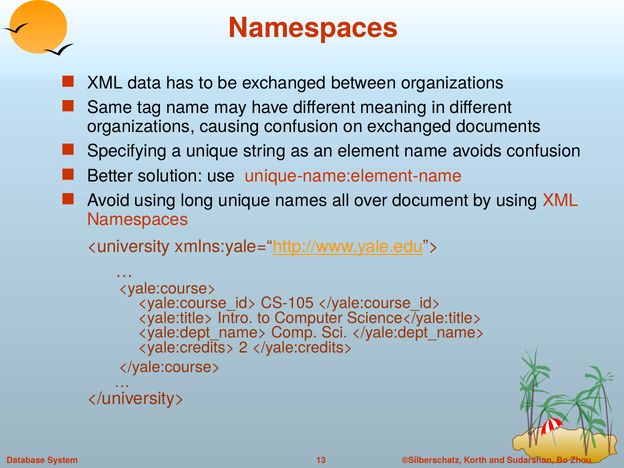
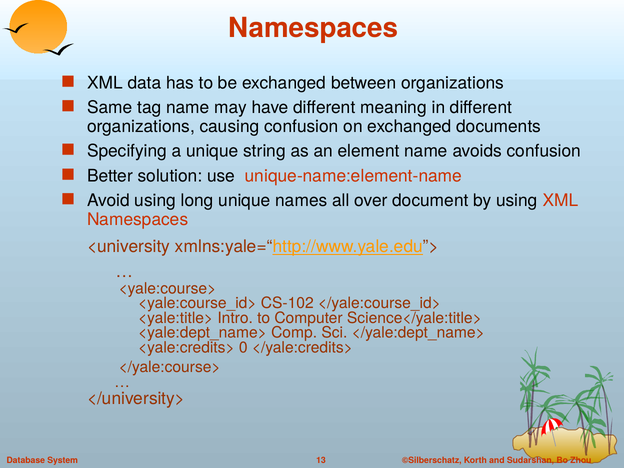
CS-105: CS-105 -> CS-102 (287, 303)
2: 2 -> 0 (243, 348)
